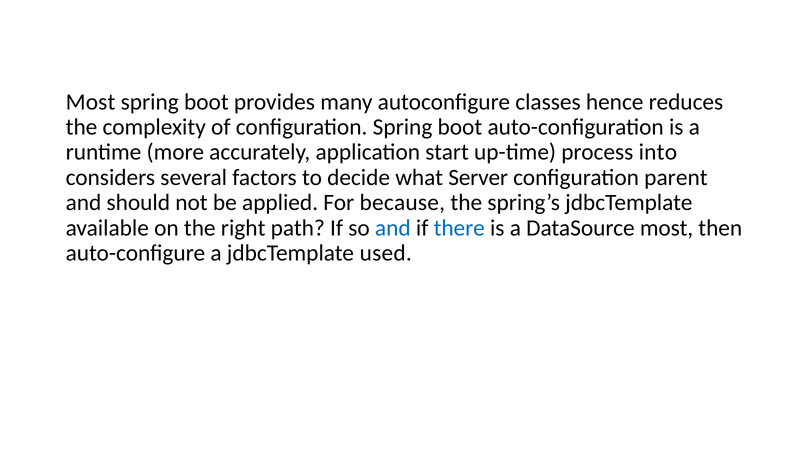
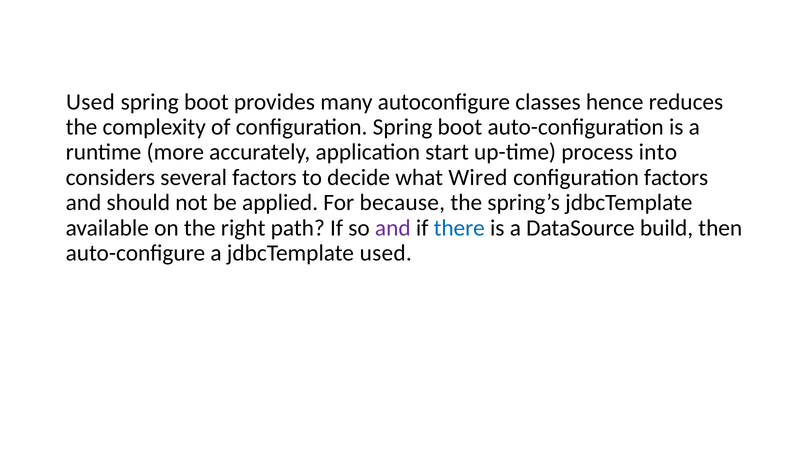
Most: Most -> Used (90, 102)
Server: Server -> Wired (478, 178)
configuration parent: parent -> factors (676, 178)
and colour: blue -> purple (393, 228)
DataSource most: most -> build (667, 228)
